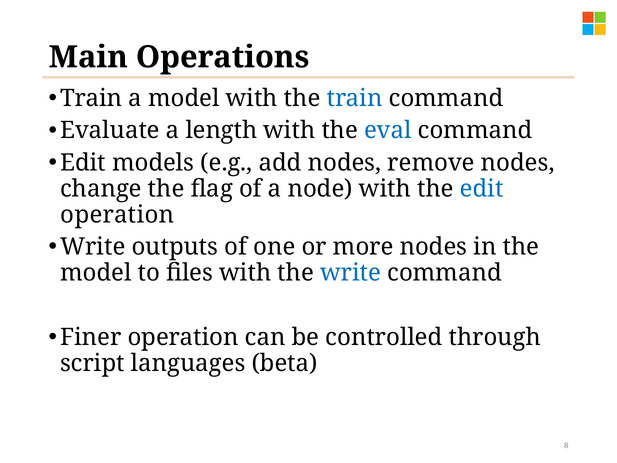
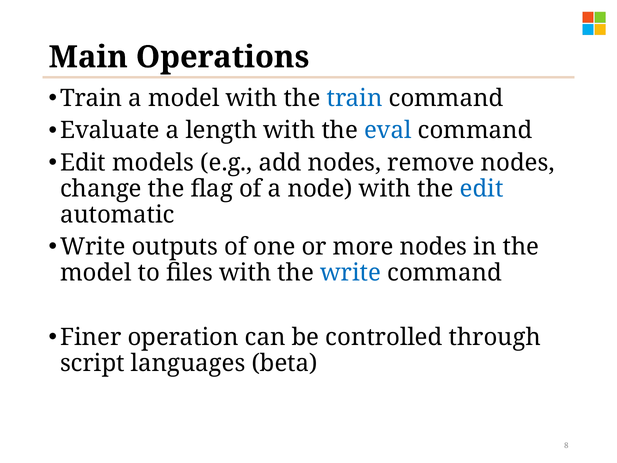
operation: operation -> automatic (117, 214)
